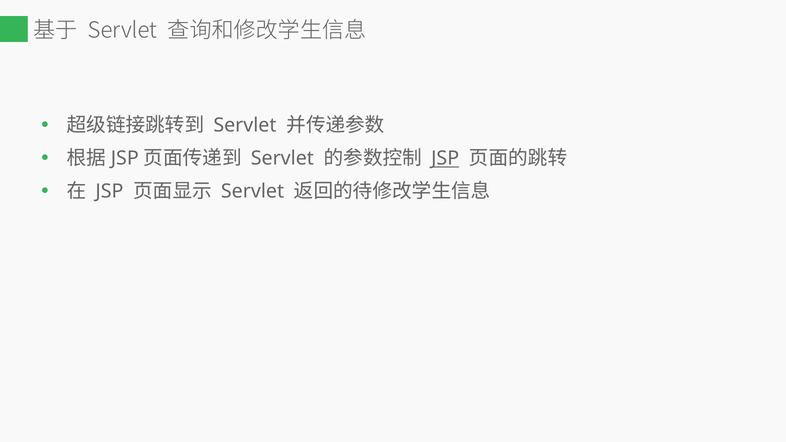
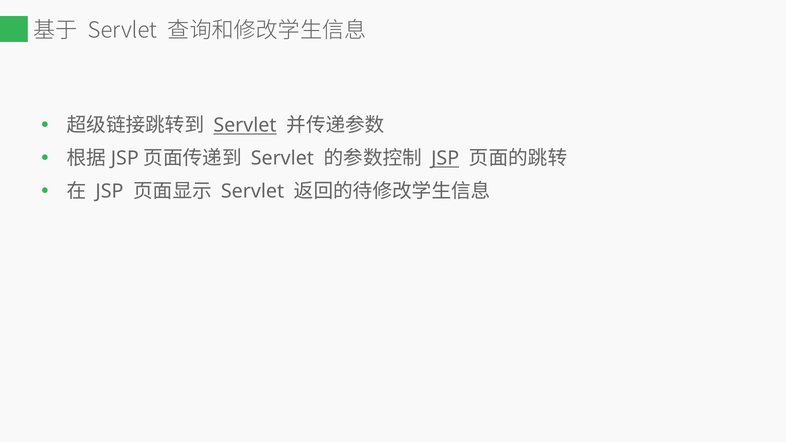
Servlet underline: none -> present (245, 126)
